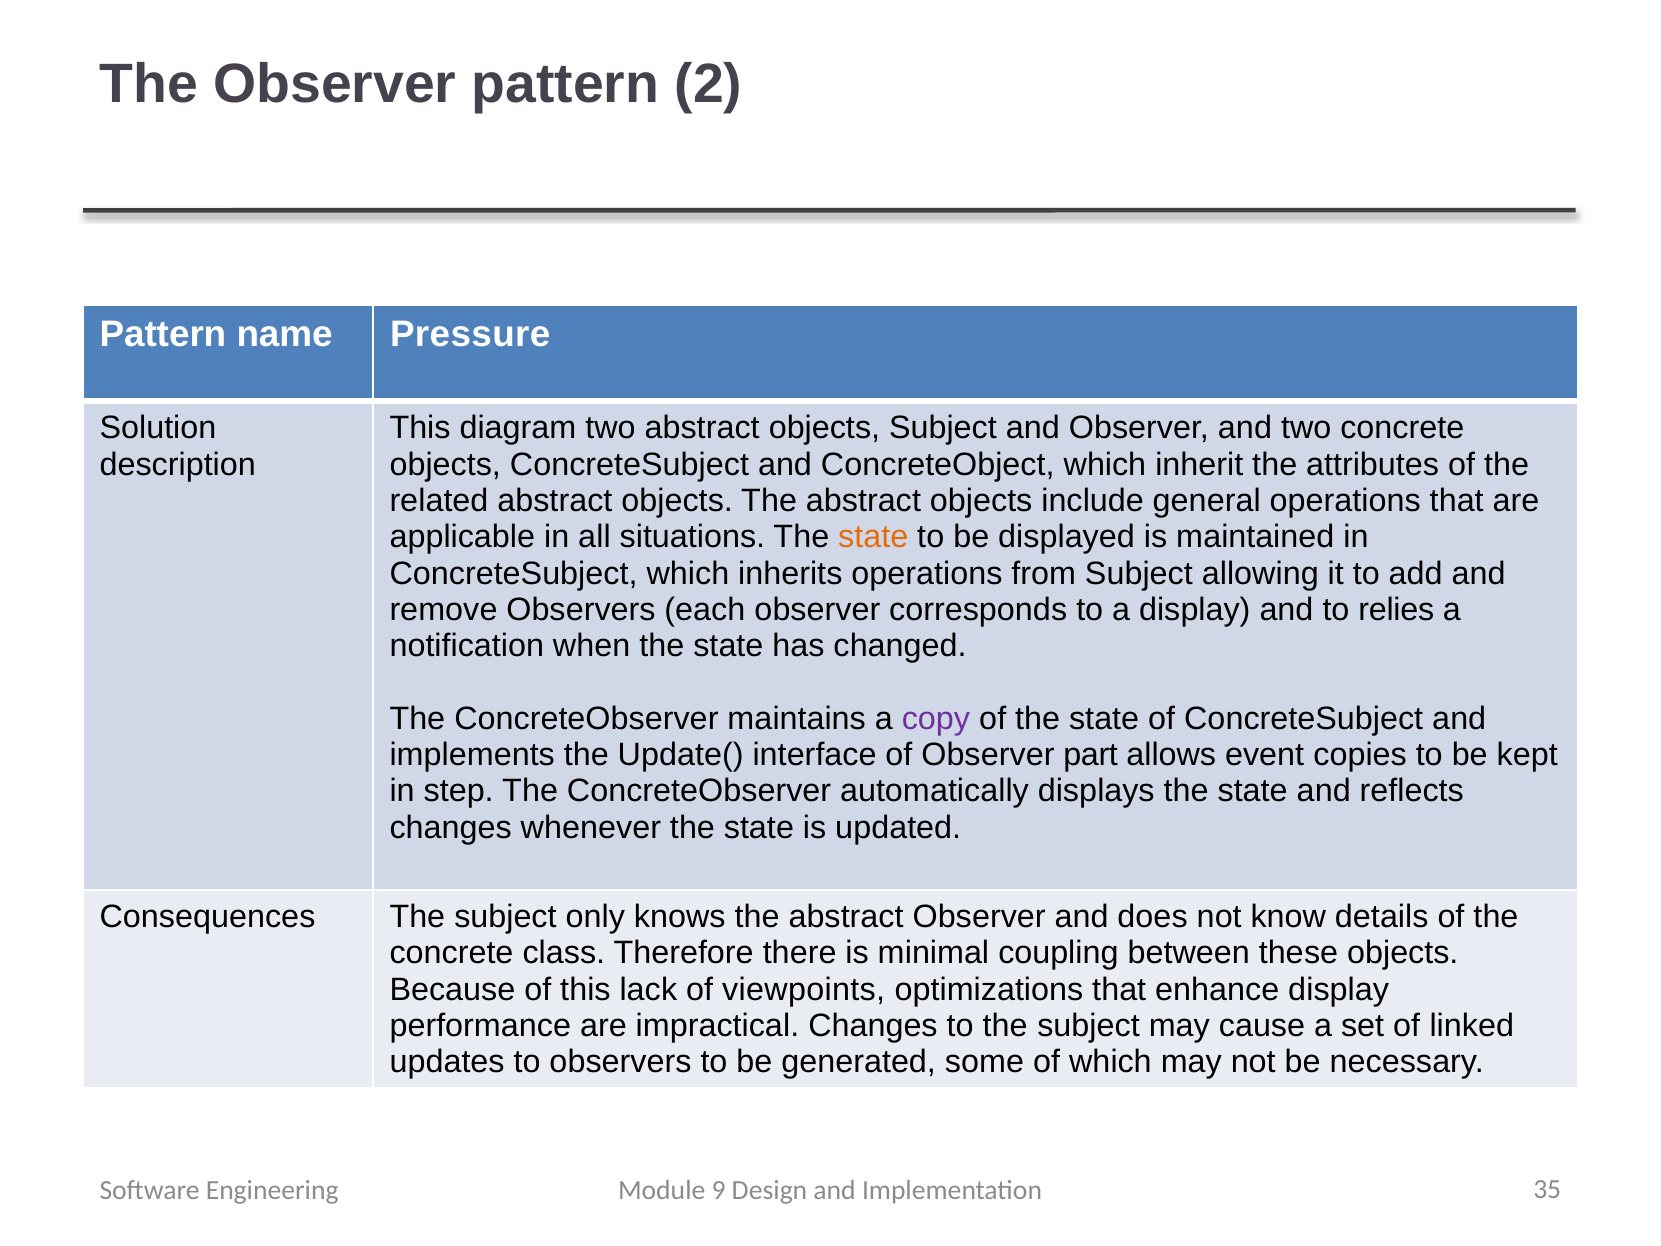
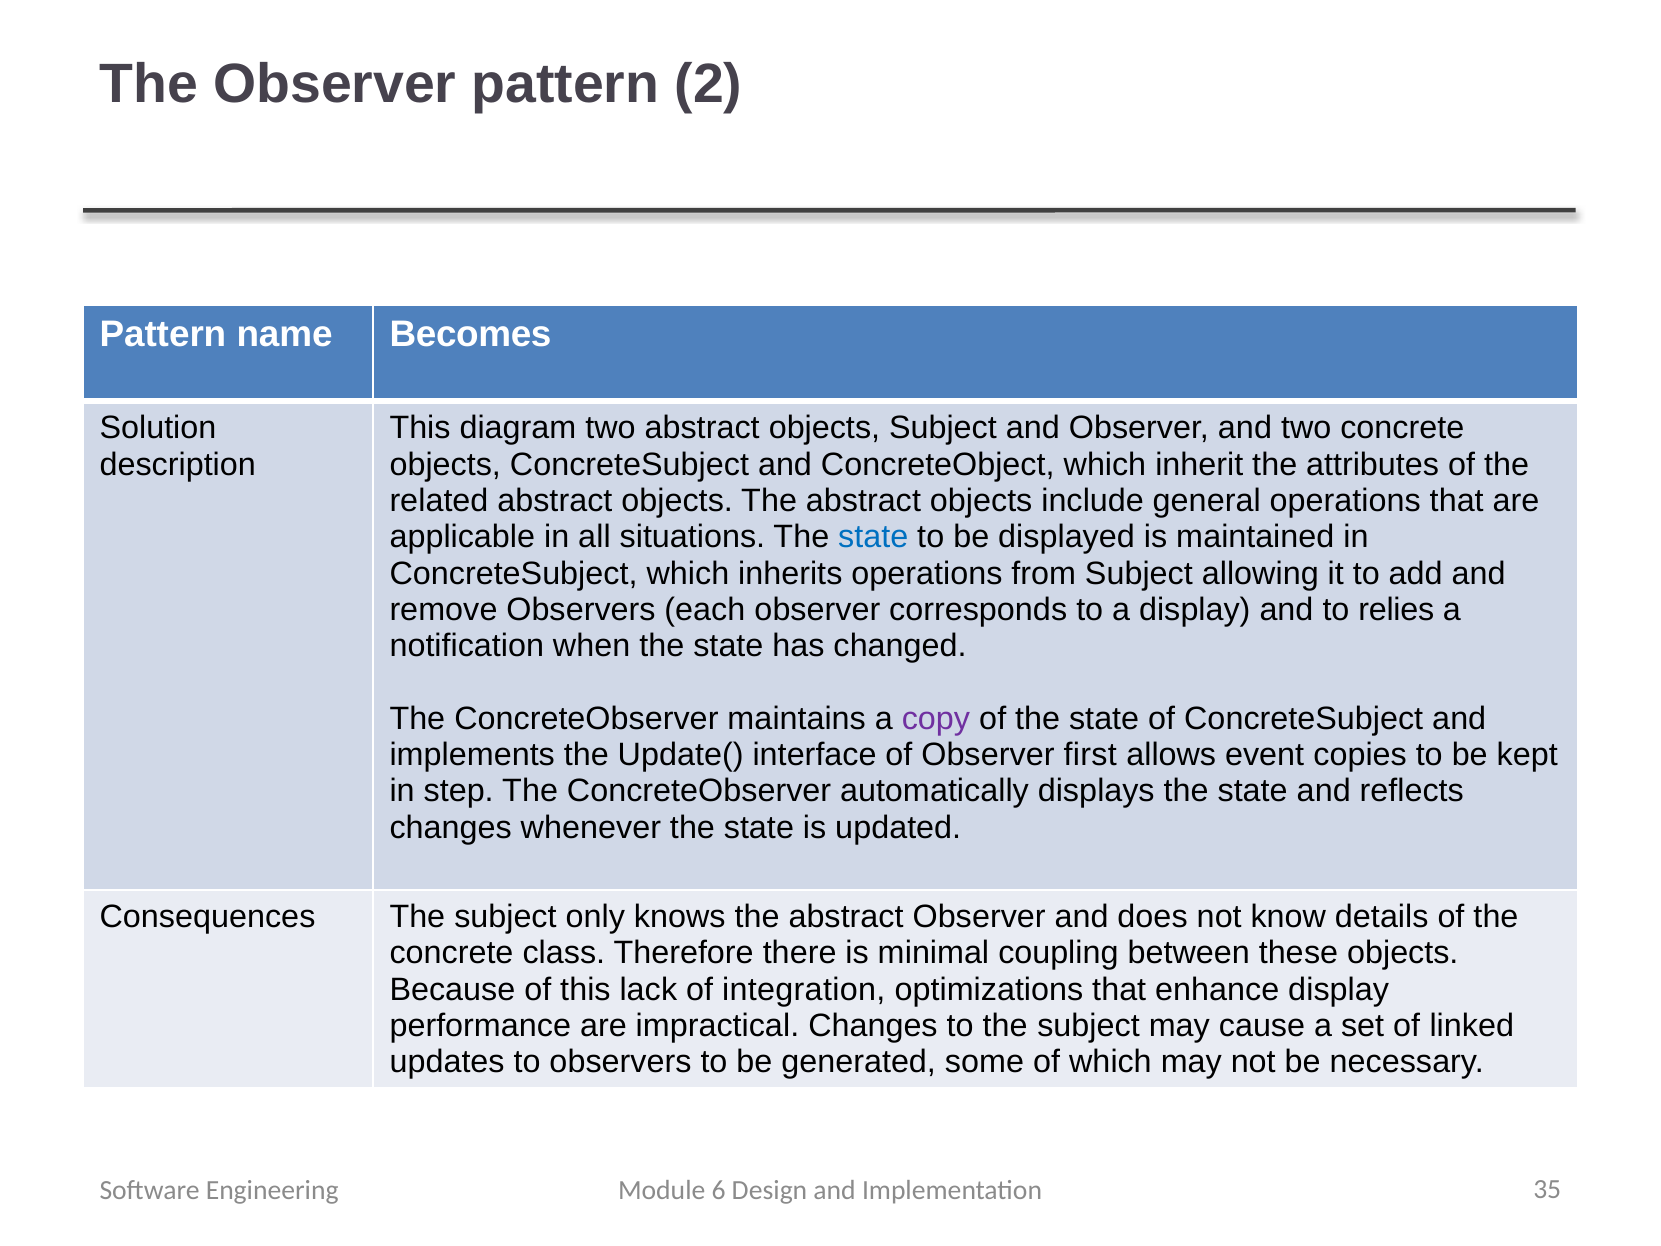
Pressure: Pressure -> Becomes (471, 334)
state colour: orange -> blue (873, 537)
part: part -> first (1090, 755)
viewpoints: viewpoints -> integration (804, 989)
9: 9 -> 6 (719, 1190)
